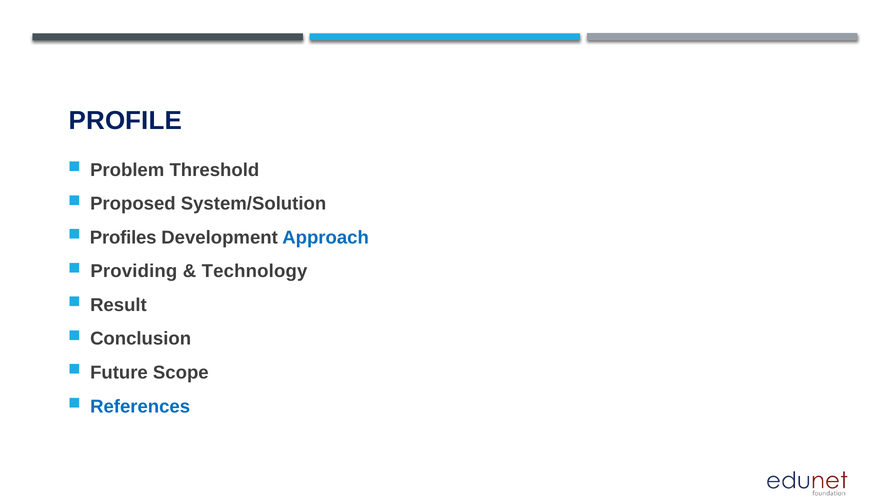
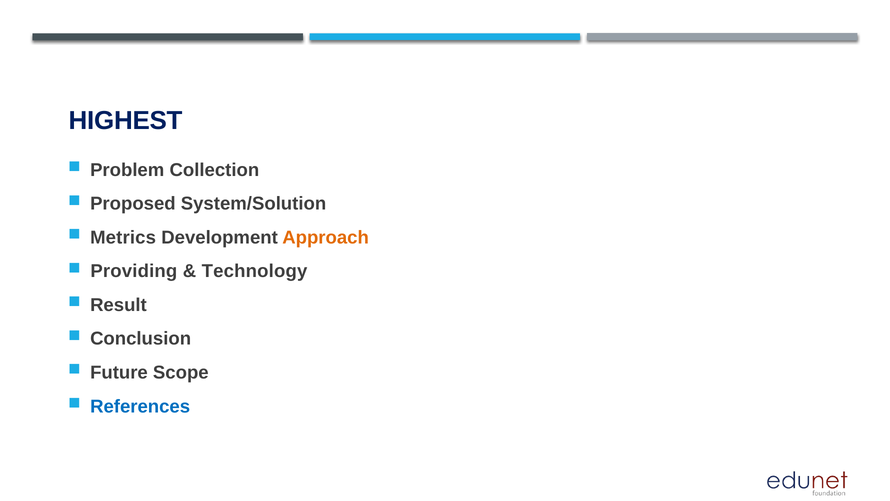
PROFILE: PROFILE -> HIGHEST (126, 120)
Threshold: Threshold -> Collection (214, 170)
Profiles: Profiles -> Metrics (123, 237)
Approach colour: blue -> orange (326, 237)
